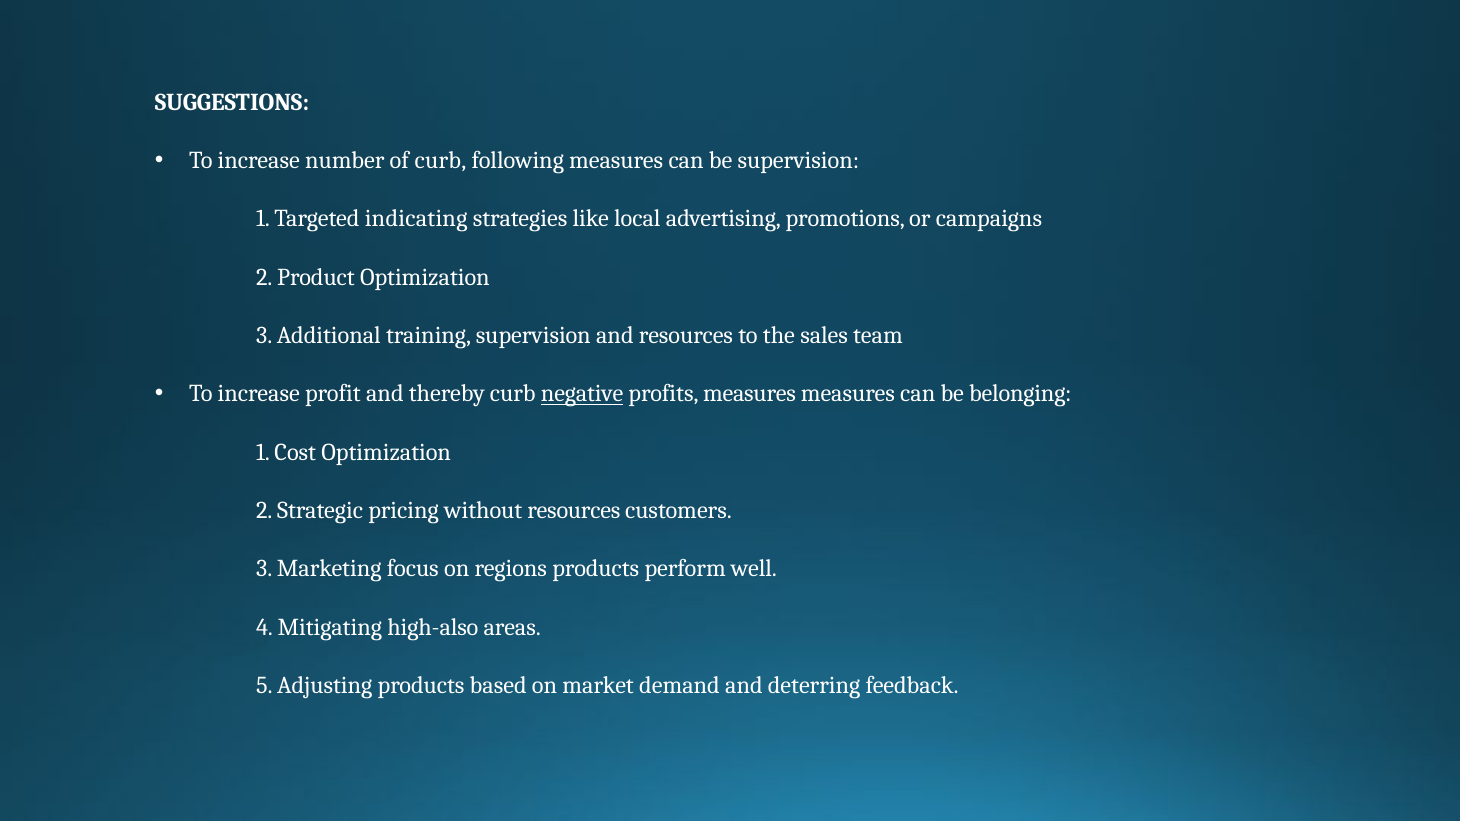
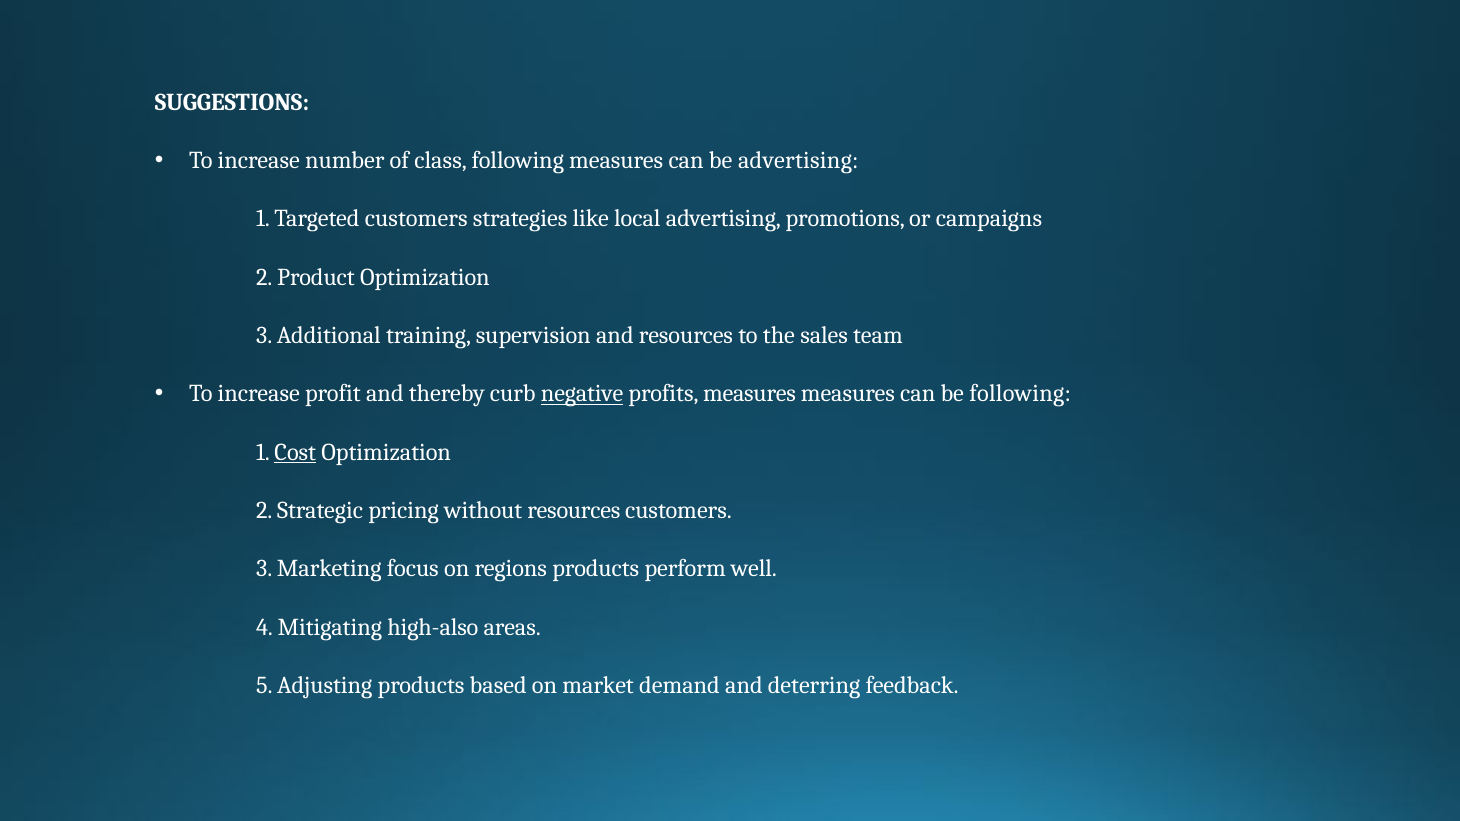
of curb: curb -> class (441, 160)
be supervision: supervision -> advertising (798, 160)
Targeted indicating: indicating -> customers (416, 219)
be belonging: belonging -> following (1020, 394)
Cost underline: none -> present (295, 452)
